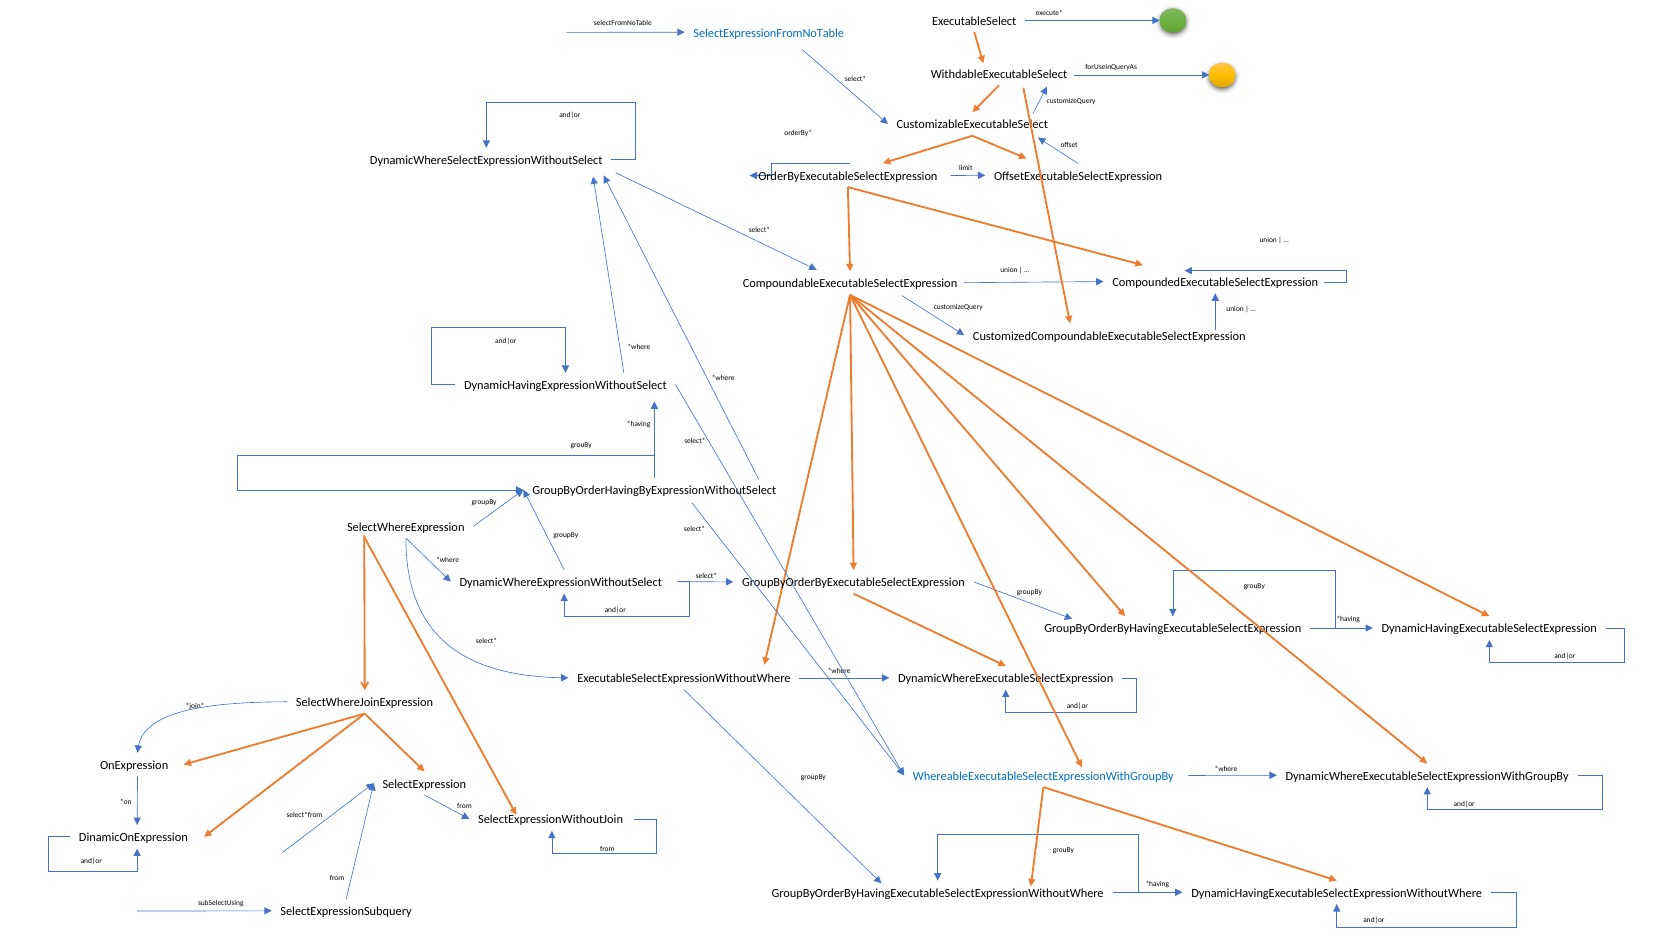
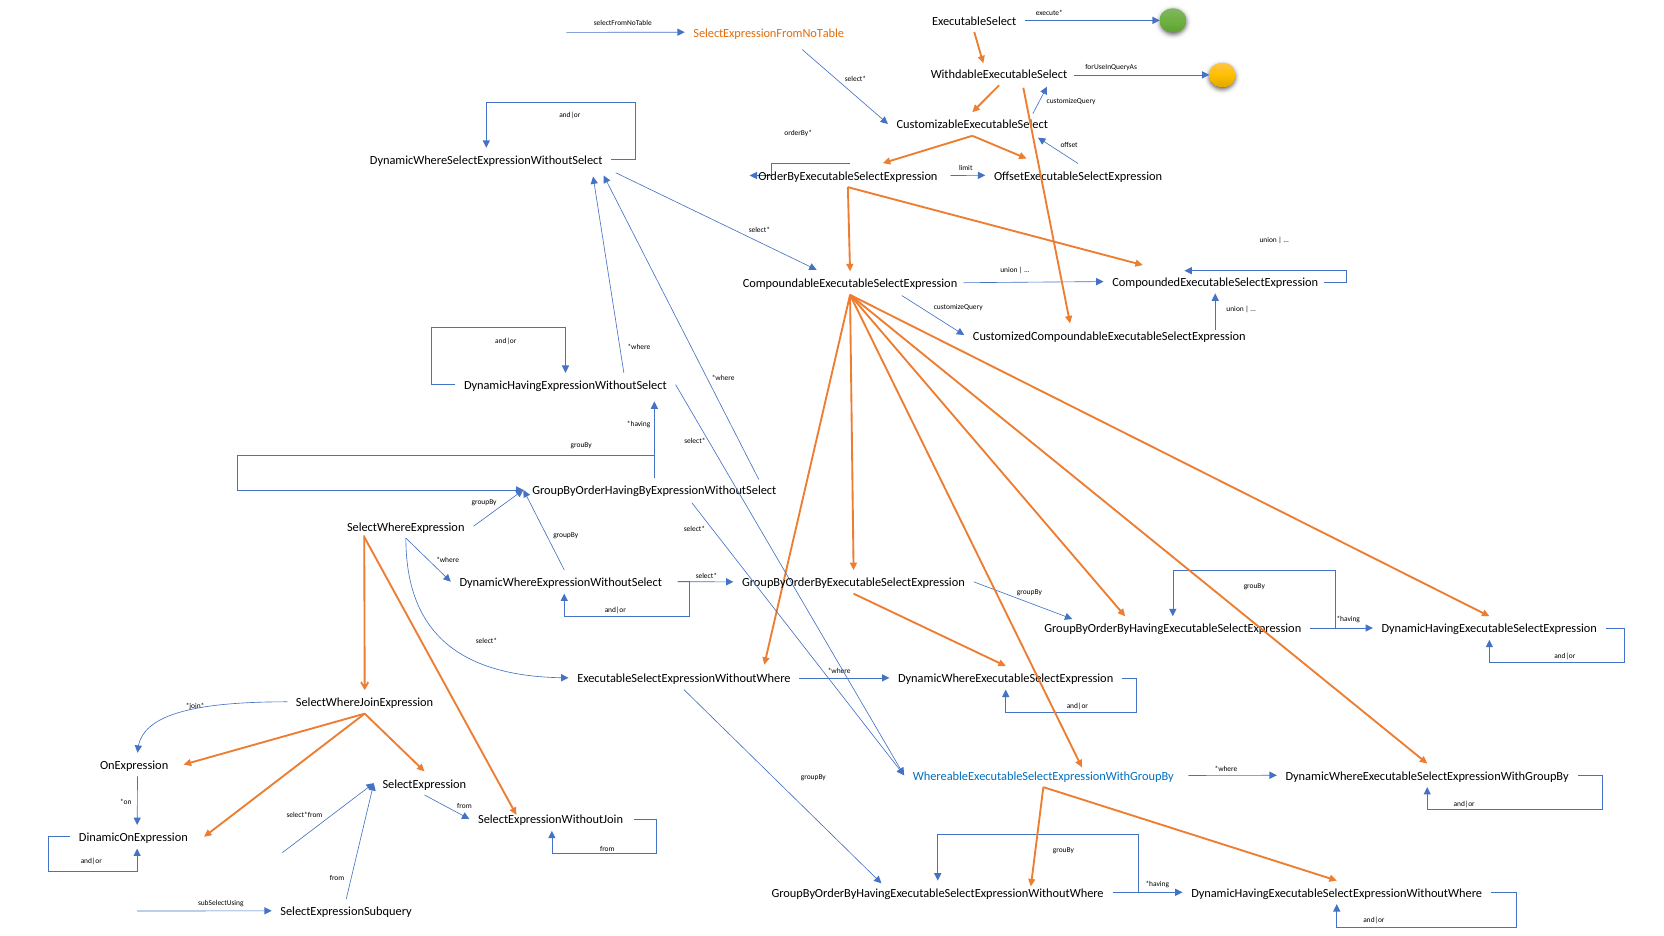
SelectExpressionFromNoTable colour: blue -> orange (769, 33)
